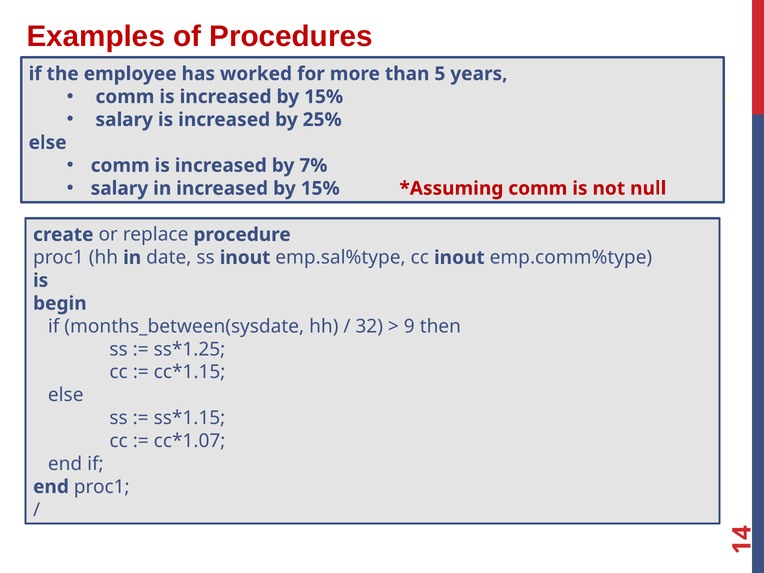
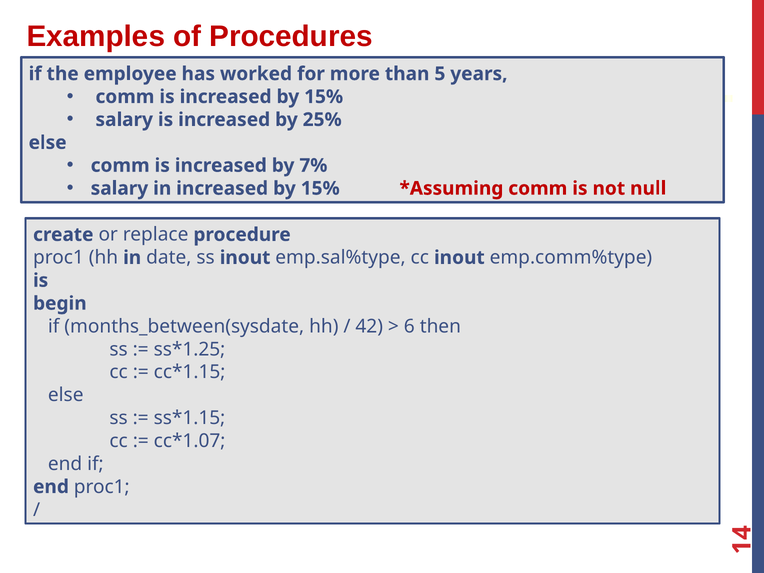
32: 32 -> 42 (369, 326)
9: 9 -> 6 (409, 326)
